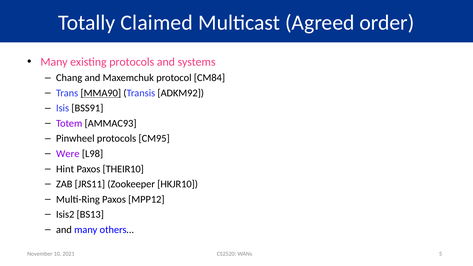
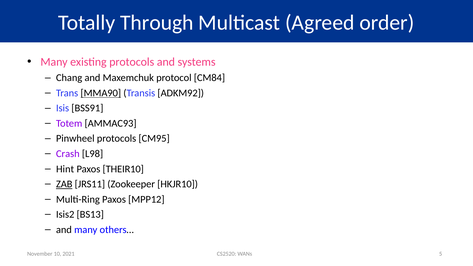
Claimed: Claimed -> Through (157, 23)
Were: Were -> Crash (68, 154)
ZAB underline: none -> present (64, 184)
